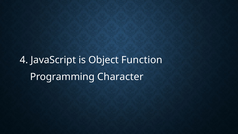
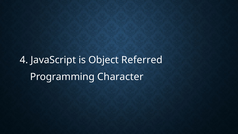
Function: Function -> Referred (142, 60)
